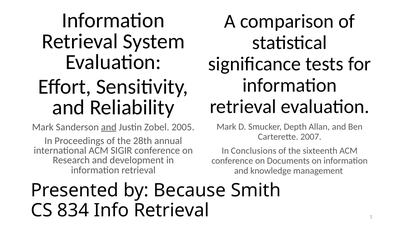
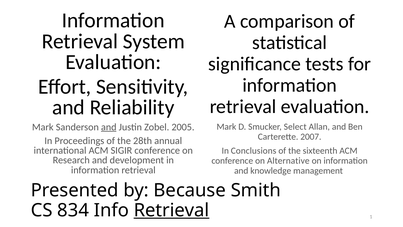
Depth: Depth -> Select (295, 127)
Documents: Documents -> Alternative (288, 161)
Retrieval underline: none -> present (172, 210)
